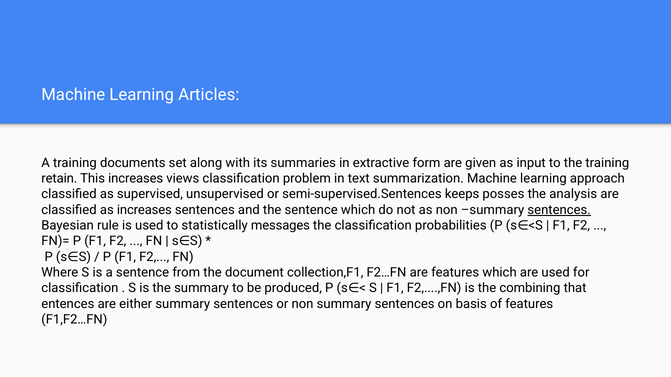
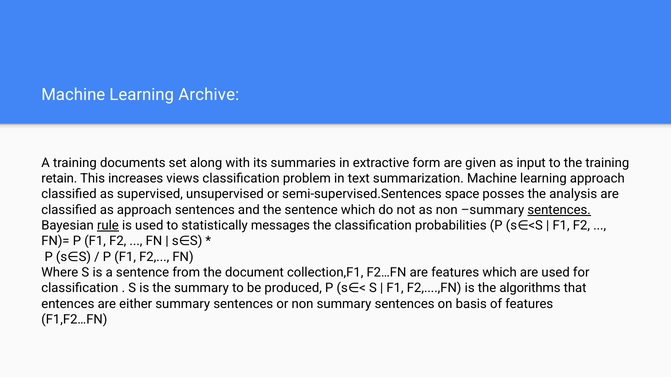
Articles: Articles -> Archive (209, 95)
keeps: keeps -> space (462, 194)
as increases: increases -> approach (144, 210)
rule underline: none -> present (108, 226)
combining: combining -> algorithms (530, 288)
